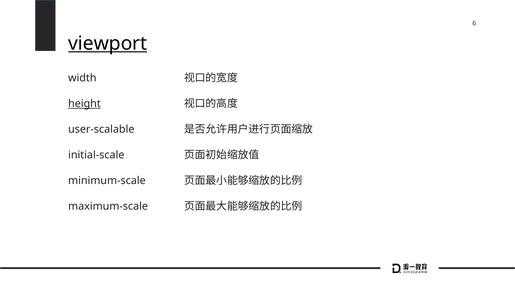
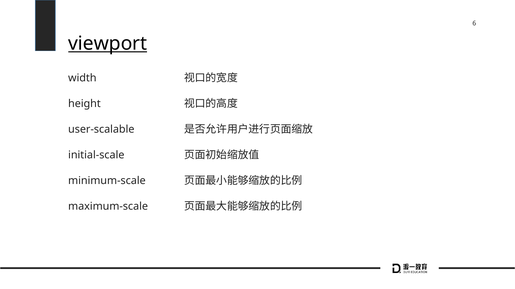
height underline: present -> none (84, 104)
